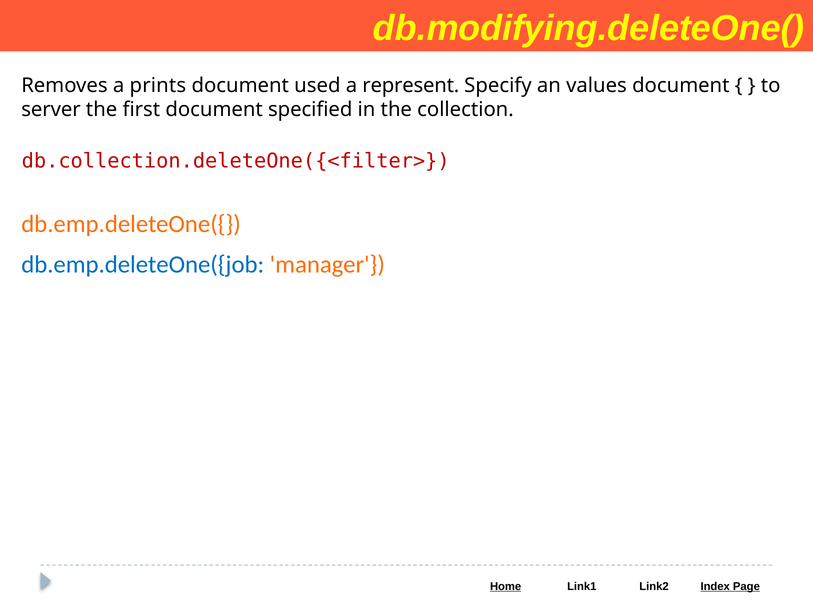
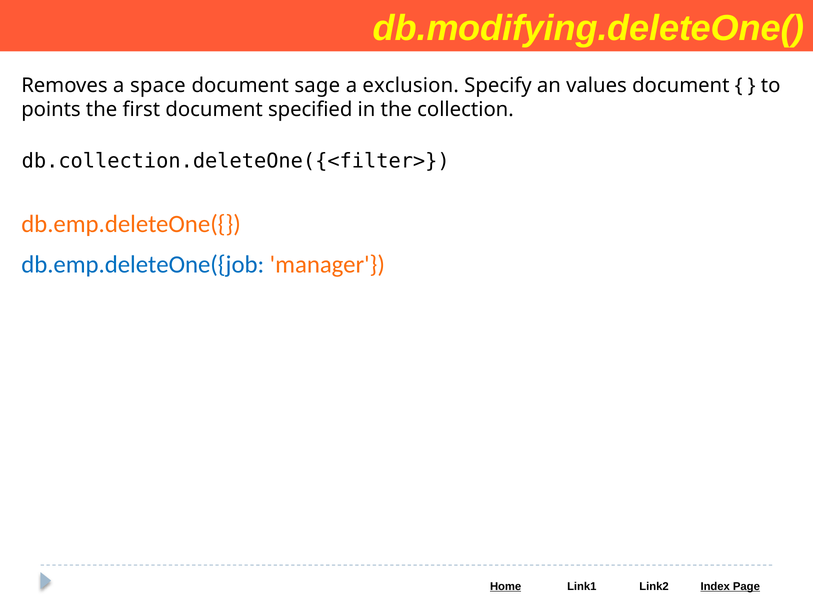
prints: prints -> space (158, 85)
used: used -> sage (317, 85)
represent: represent -> exclusion (411, 85)
server: server -> points (51, 110)
db.collection.deleteOne({<filter> colour: red -> black (236, 161)
